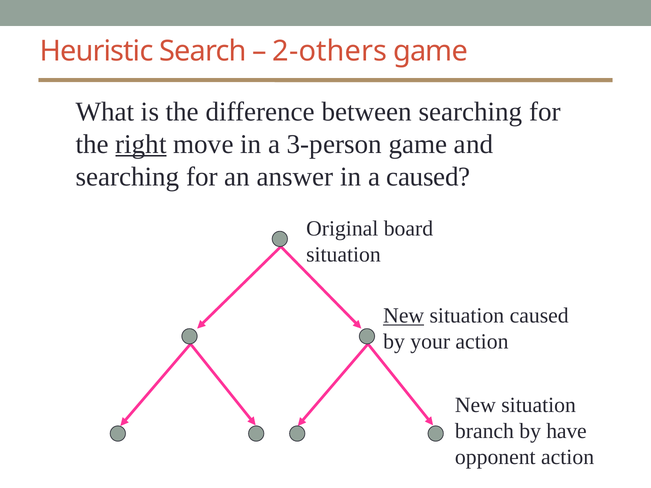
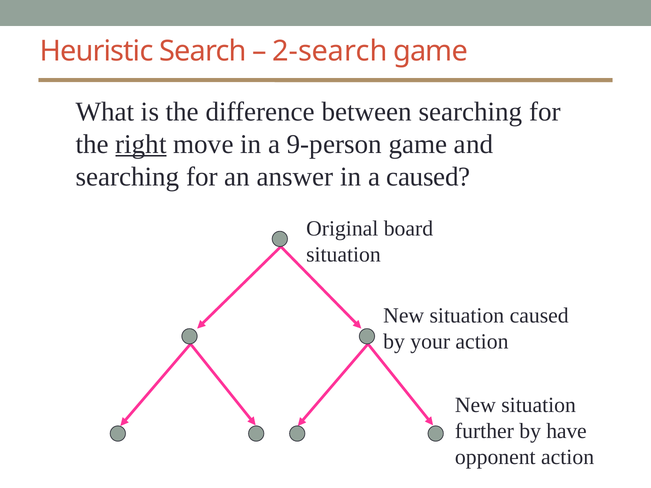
2-others: 2-others -> 2-search (330, 51)
3-person: 3-person -> 9-person (334, 144)
New underline: present -> none (404, 316)
branch: branch -> further (484, 431)
